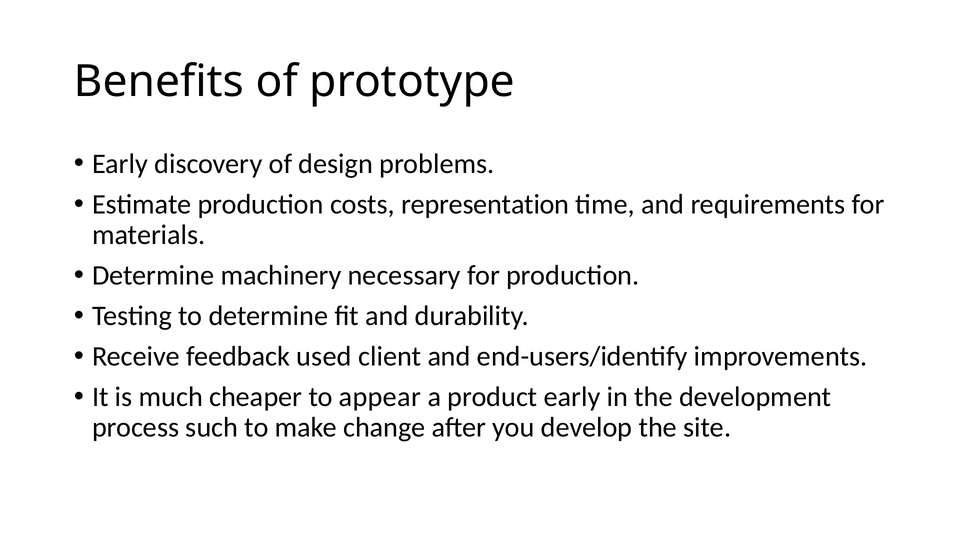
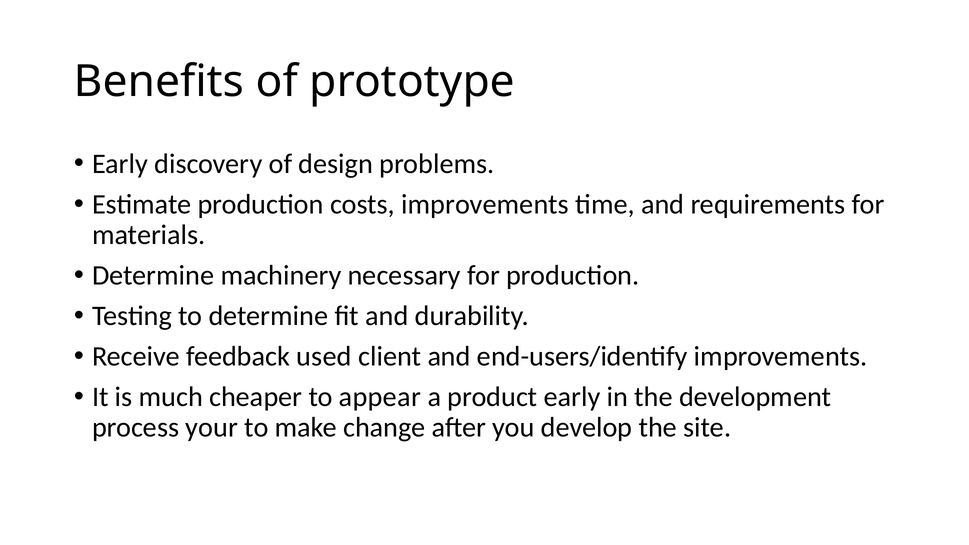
costs representation: representation -> improvements (485, 204)
such: such -> your (212, 428)
